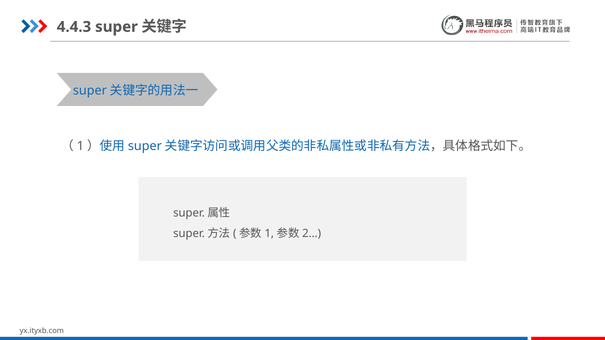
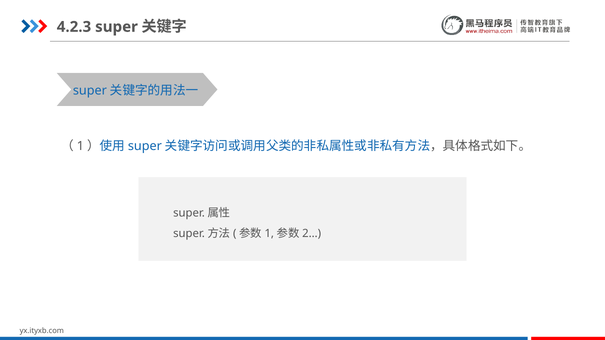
4.4.3: 4.4.3 -> 4.2.3 (74, 27)
